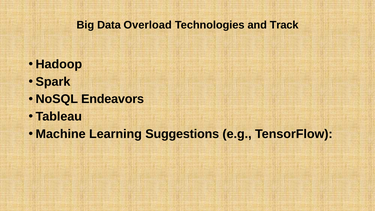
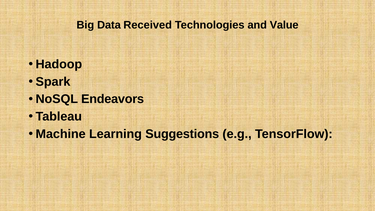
Overload: Overload -> Received (148, 25)
Track: Track -> Value (284, 25)
